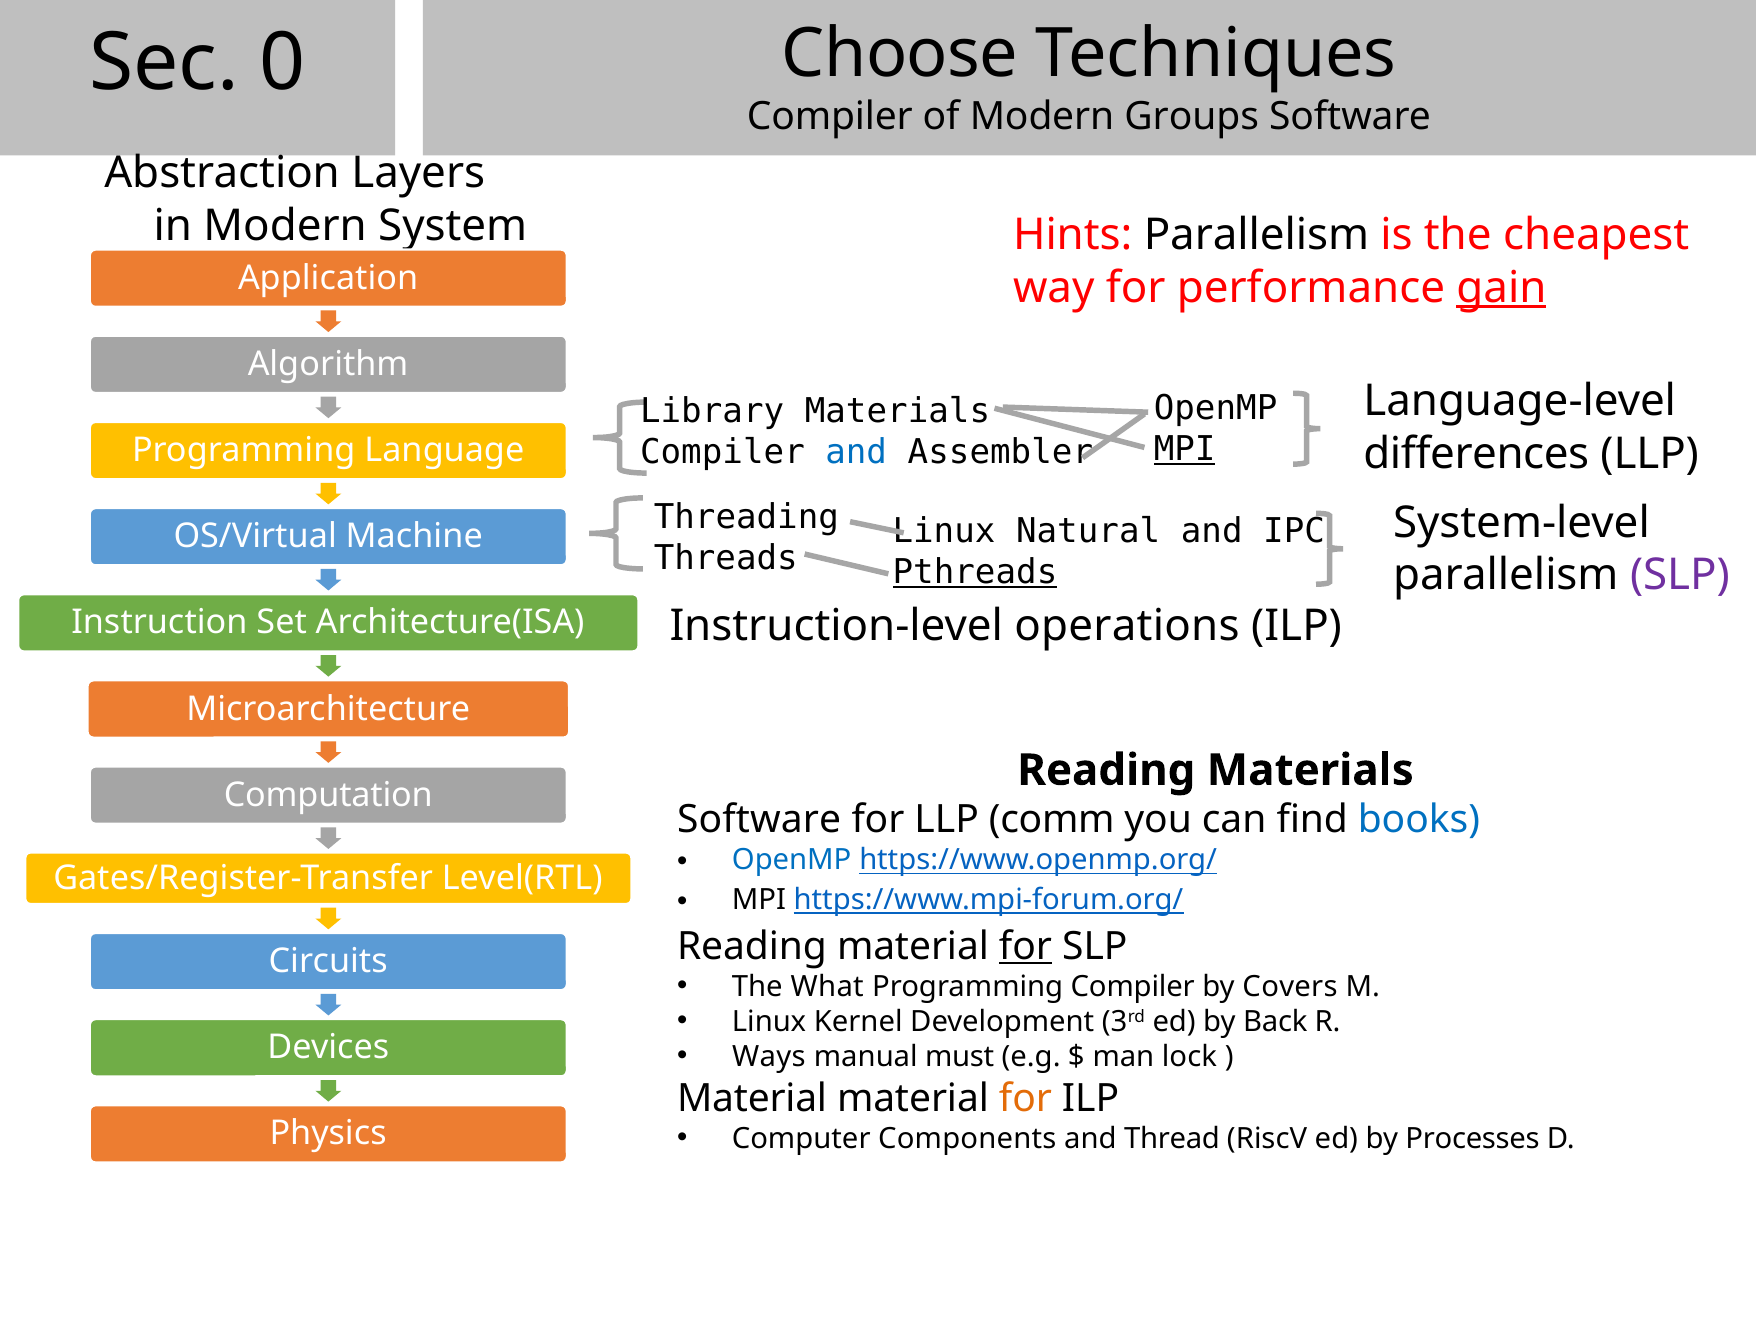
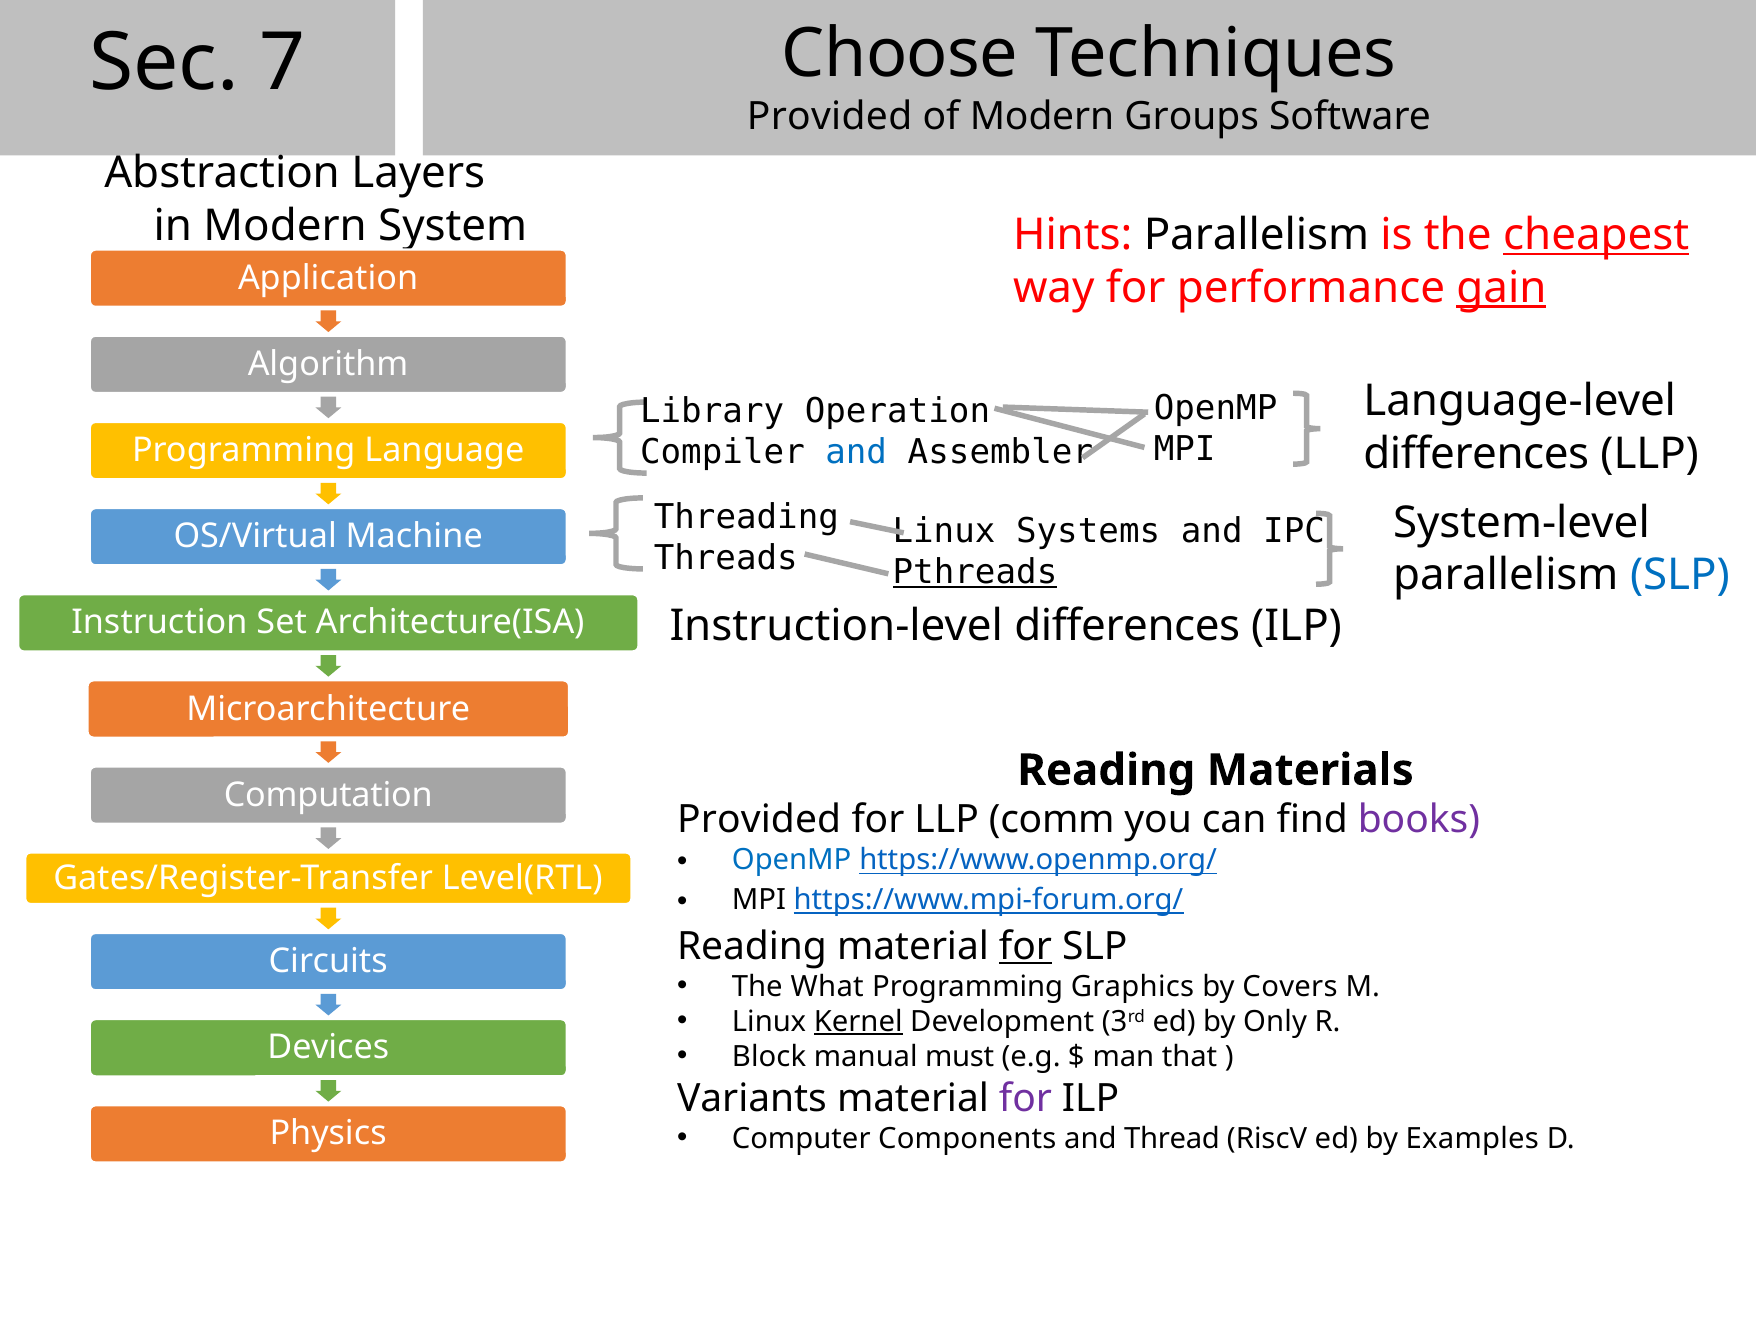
0: 0 -> 7 (283, 62)
Compiler: Compiler -> Provided (830, 117)
cheapest underline: none -> present (1596, 235)
Library Materials: Materials -> Operation (897, 412)
MPI underline: present -> none (1185, 449)
Natural: Natural -> Systems (1088, 531)
SLP colour: purple -> blue (1680, 576)
Instruction-level operations: operations -> differences (1127, 626)
Software: Software -> Provided (759, 820)
books colour: blue -> purple (1419, 820)
Programming Compiler: Compiler -> Graphics (1132, 986)
Kernel underline: none -> present (858, 1022)
Back: Back -> Only (1275, 1022)
Ways: Ways -> Block (769, 1057)
lock: lock -> that (1190, 1057)
Material: Material -> Variants (752, 1098)
for colour: orange -> purple (1025, 1098)
Processes: Processes -> Examples (1472, 1139)
